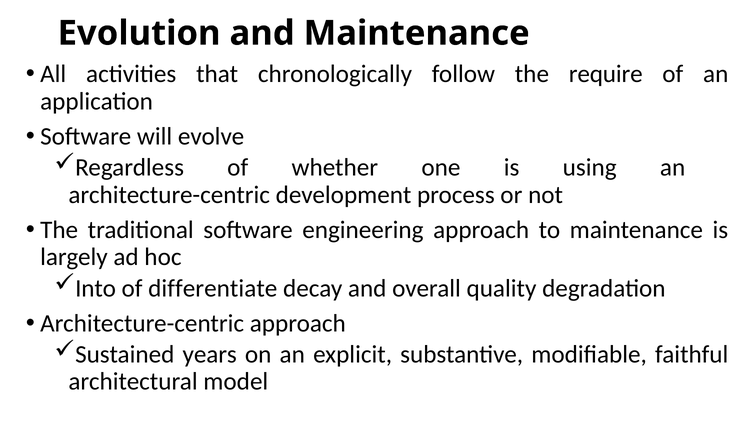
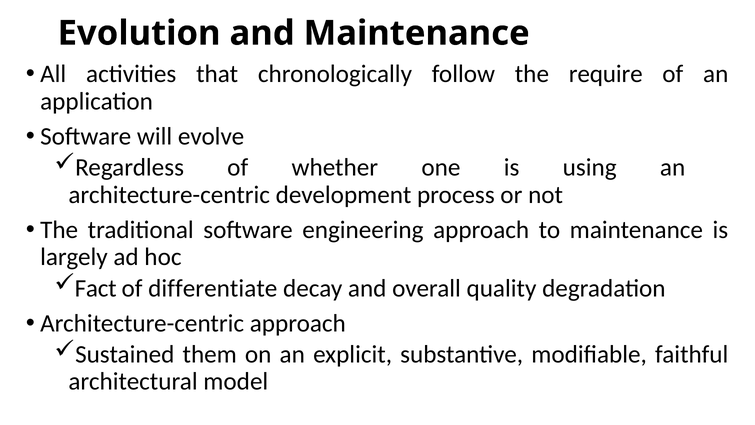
Into: Into -> Fact (96, 288)
years: years -> them (210, 354)
